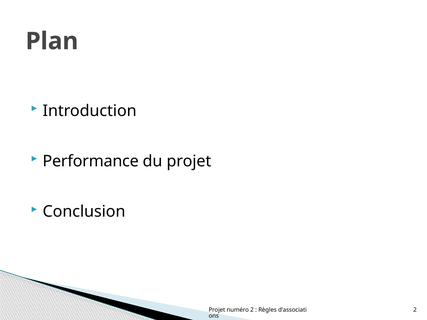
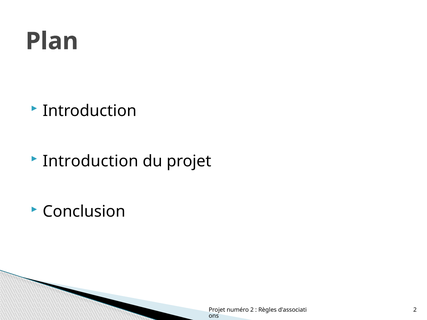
Performance: Performance -> Introduction (91, 161)
